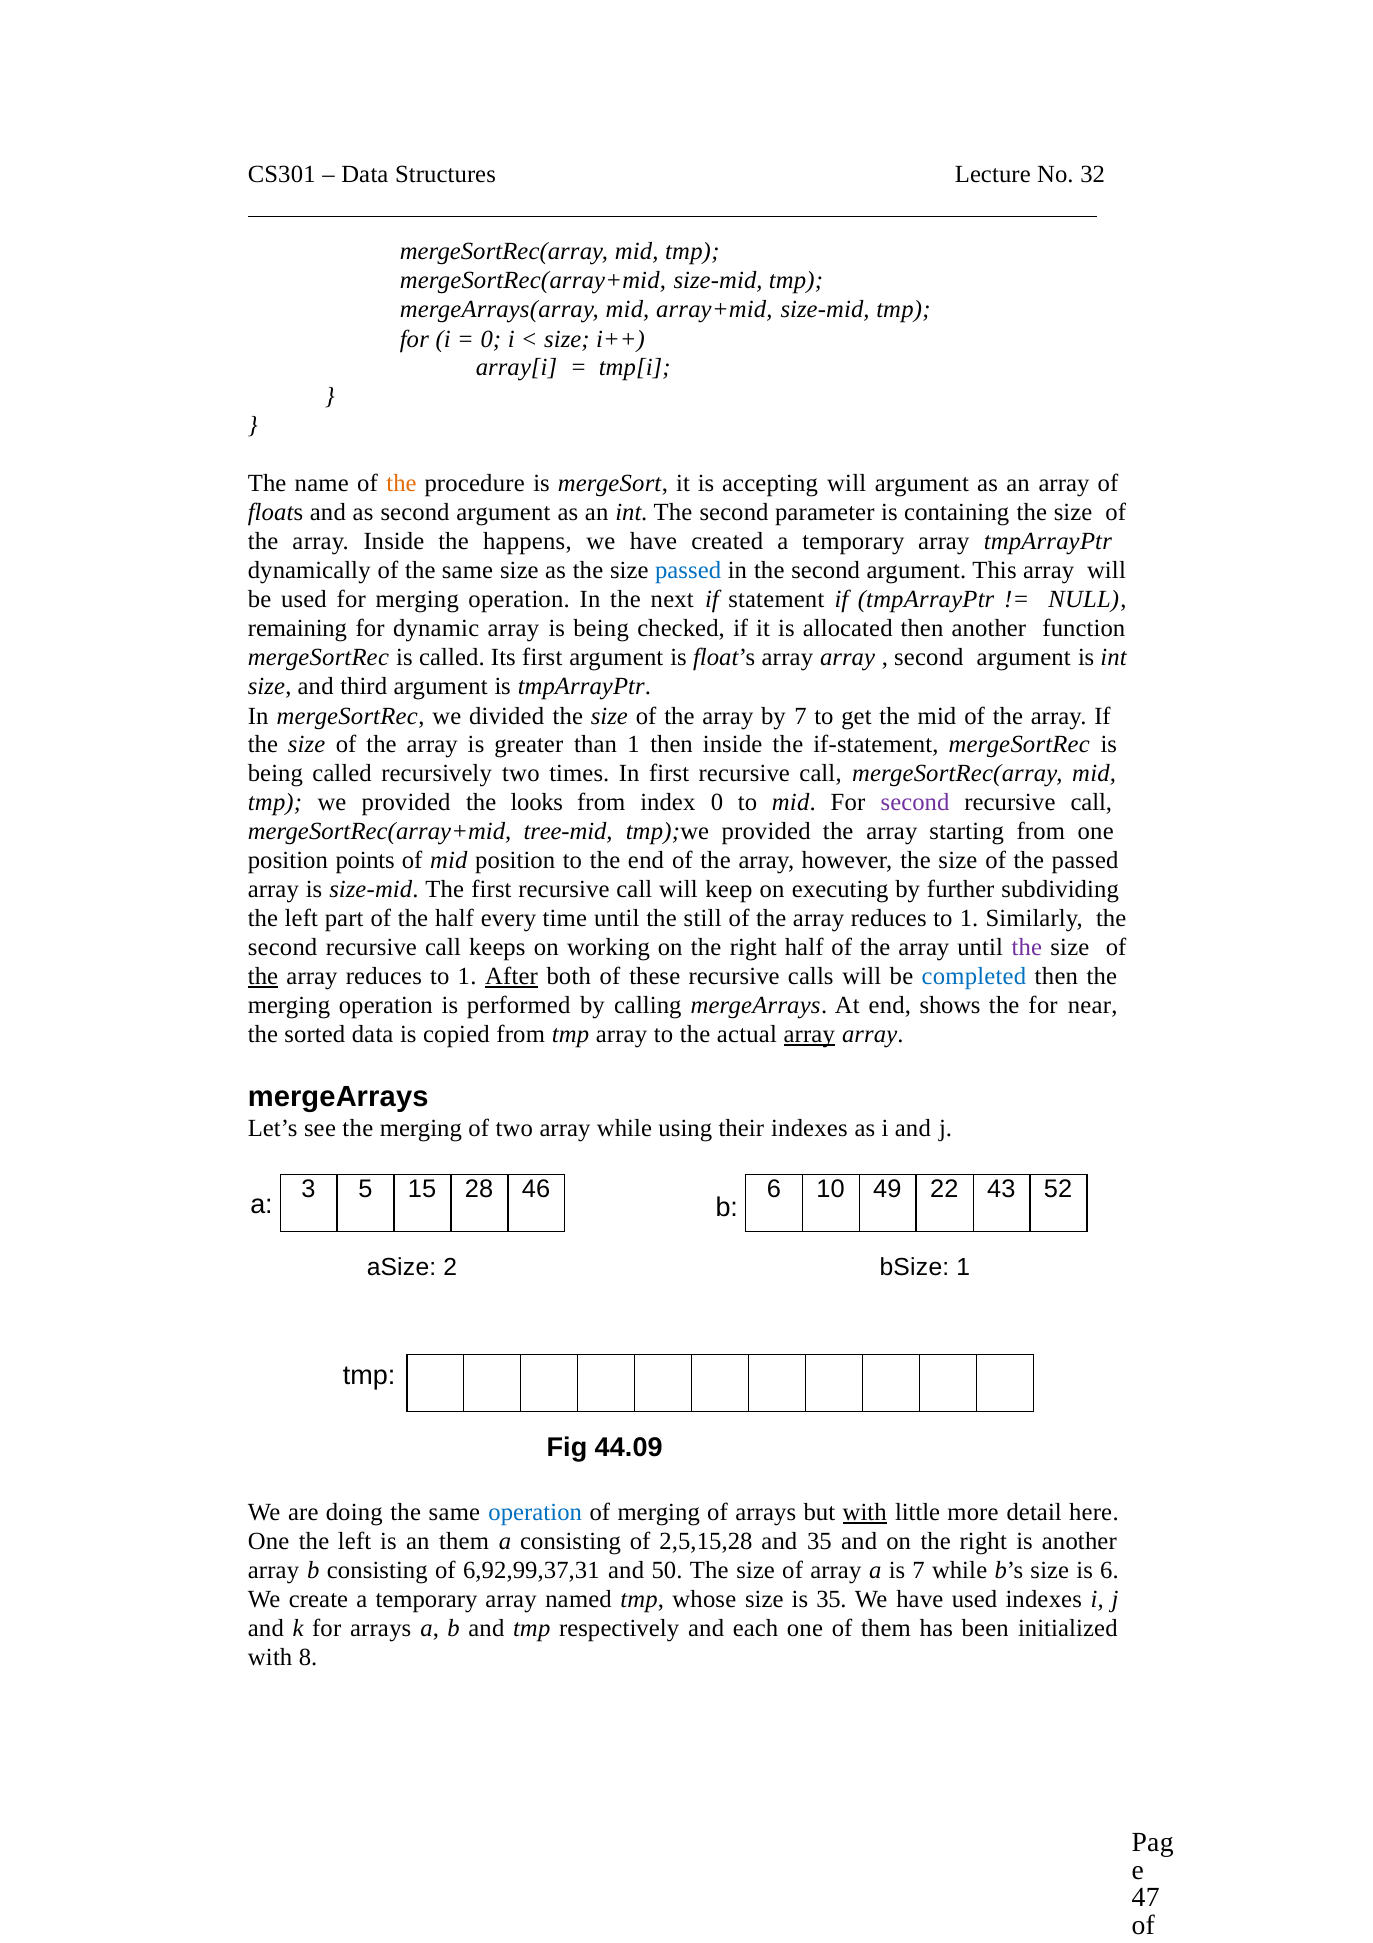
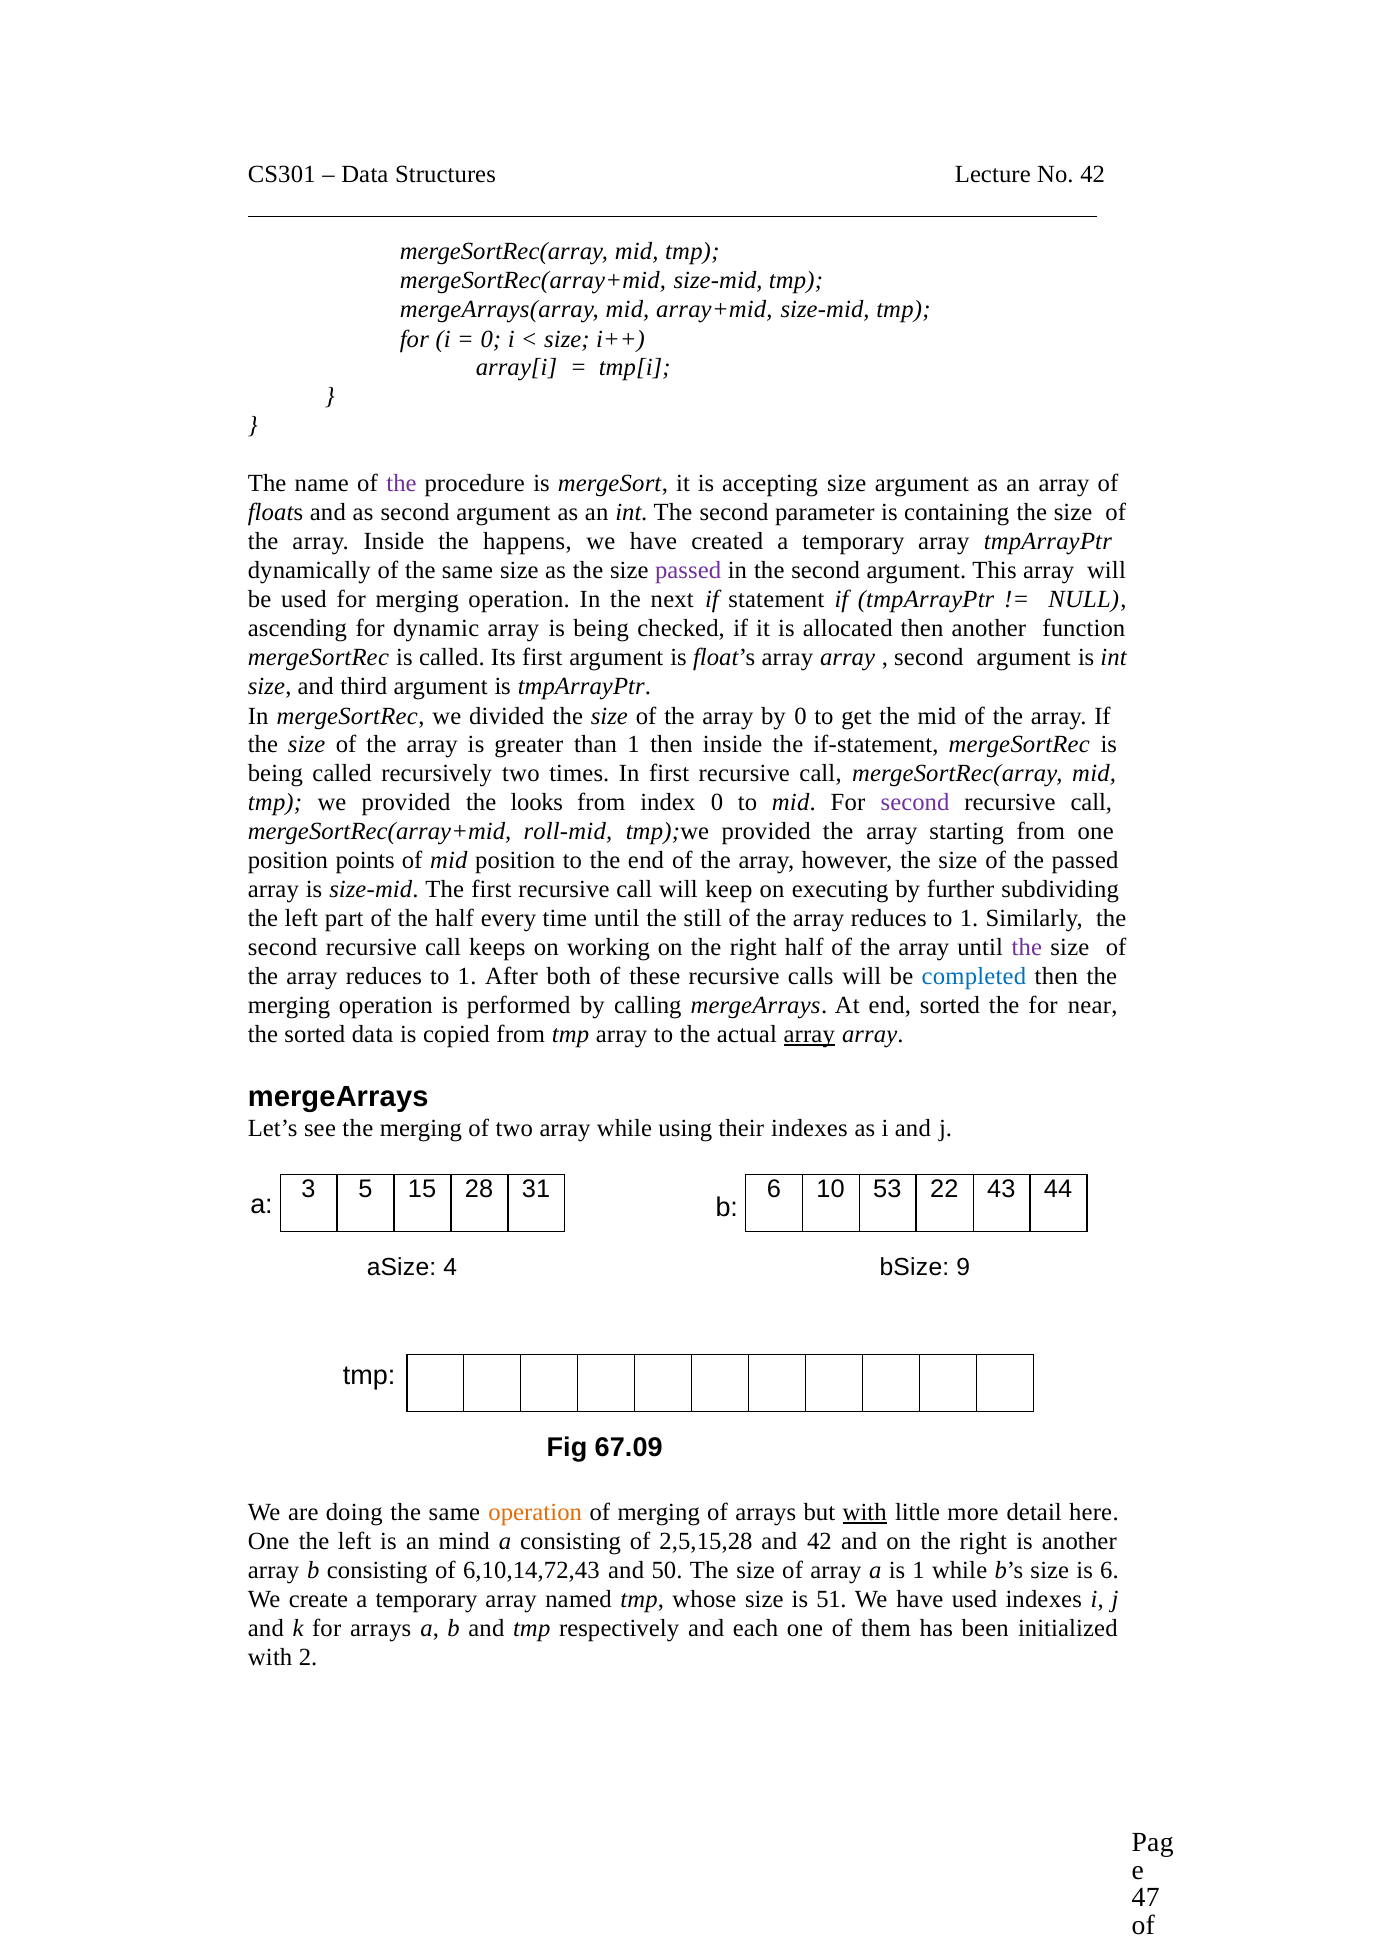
No 32: 32 -> 42 (1093, 174)
the colour: orange -> purple (401, 483)
accepting will: will -> size (847, 483)
passed colour: blue -> purple (688, 570)
remaining: remaining -> ascending (297, 628)
by 7: 7 -> 0 (800, 716)
tree-mid: tree-mid -> roll-mid (568, 831)
the underline: present -> none (263, 976)
After underline: present -> none (512, 976)
end shows: shows -> sorted (950, 1005)
46: 46 -> 31 (536, 1189)
49: 49 -> 53 (887, 1189)
52: 52 -> 44 (1058, 1189)
2: 2 -> 4 (450, 1267)
bSize 1: 1 -> 9 (963, 1267)
44.09: 44.09 -> 67.09 (629, 1448)
operation colour: blue -> orange (535, 1512)
an them: them -> mind (464, 1541)
and 35: 35 -> 42 (819, 1541)
6,92,99,37,31: 6,92,99,37,31 -> 6,10,14,72,43 (531, 1570)
is 7: 7 -> 1 (919, 1570)
is 35: 35 -> 51 (831, 1599)
8: 8 -> 2 (308, 1657)
